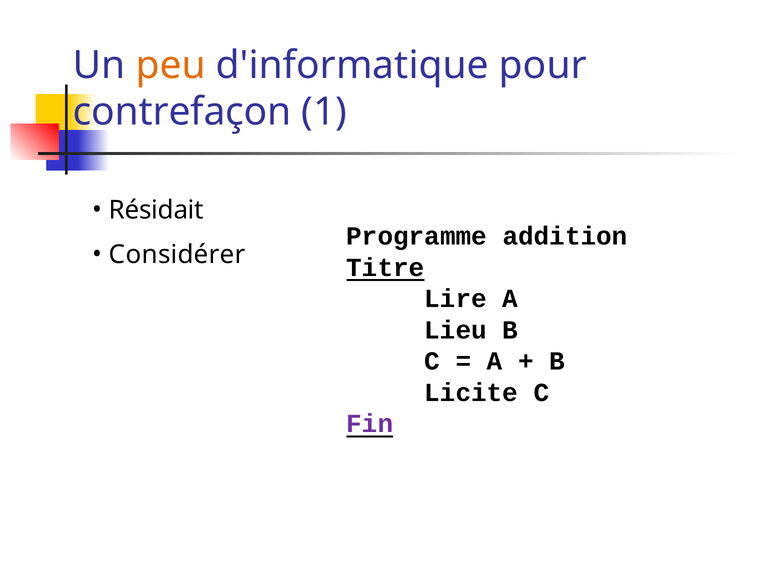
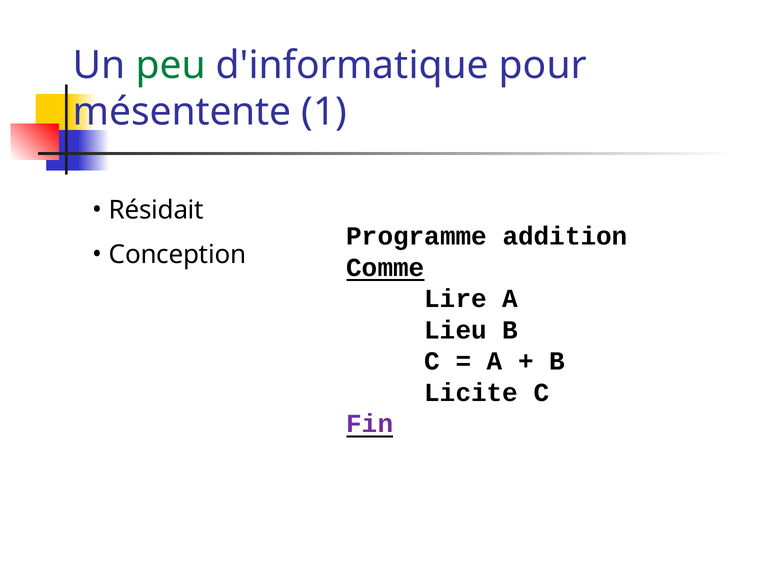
peu colour: orange -> green (171, 65)
contrefaçon: contrefaçon -> mésentente (182, 112)
Considérer: Considérer -> Conception (178, 254)
Titre: Titre -> Comme (385, 267)
